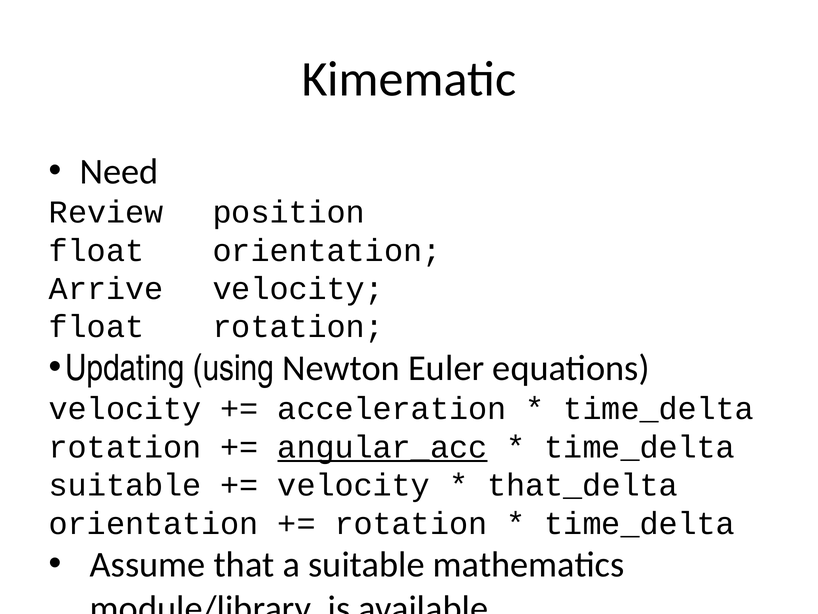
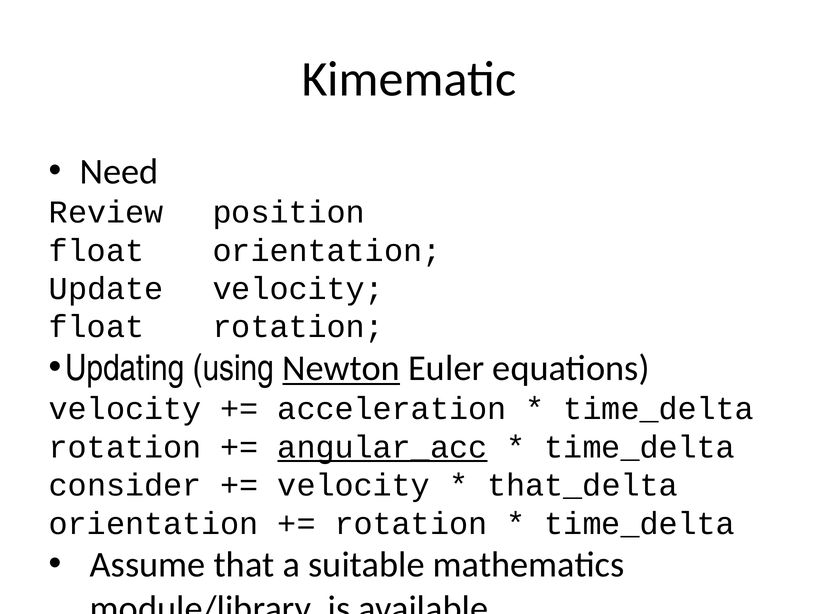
Arrive: Arrive -> Update (106, 289)
Newton underline: none -> present (341, 368)
suitable: suitable -> consider (125, 485)
